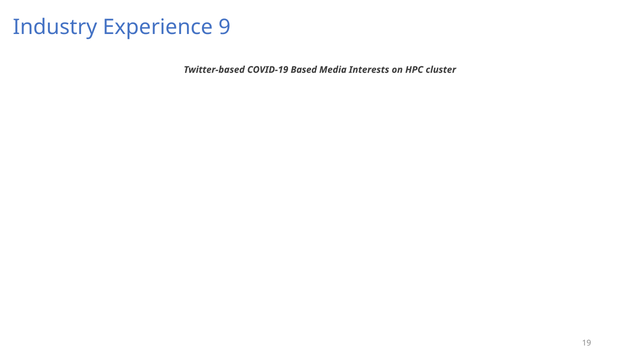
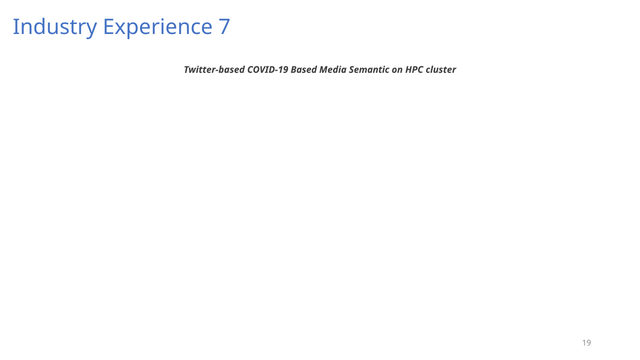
9: 9 -> 7 (224, 27)
Interests: Interests -> Semantic (369, 70)
